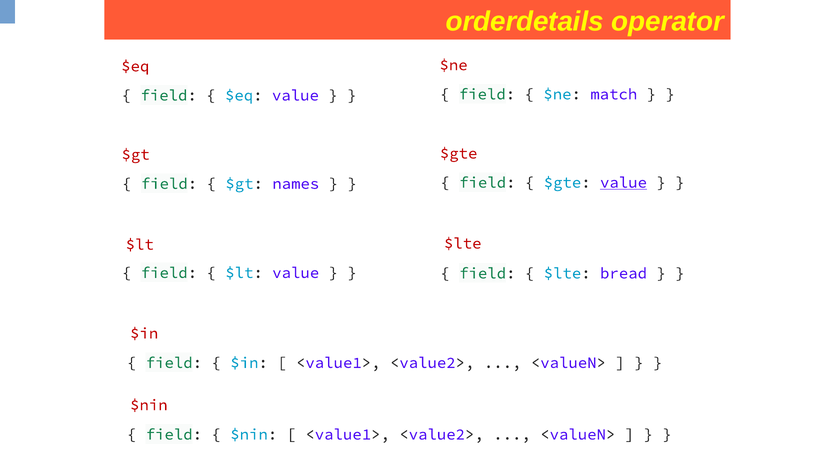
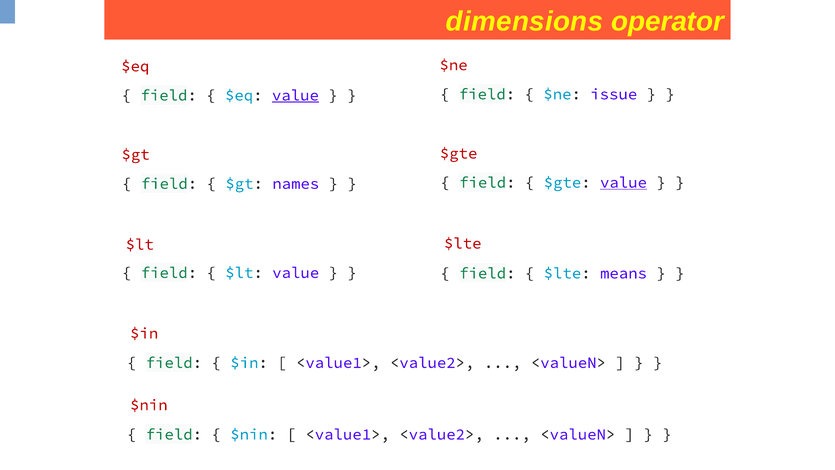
orderdetails: orderdetails -> dimensions (524, 22)
match: match -> issue (614, 94)
value underline: none -> present (295, 95)
bread: bread -> means (624, 273)
